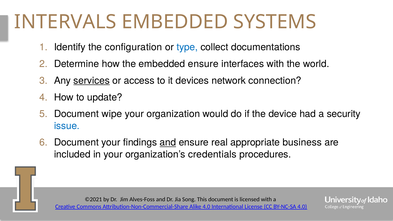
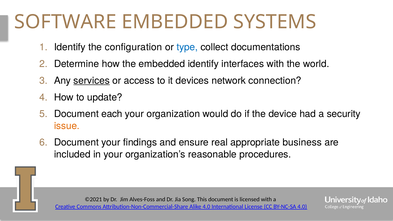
INTERVALS: INTERVALS -> SOFTWARE (65, 22)
embedded ensure: ensure -> identify (203, 64)
wipe: wipe -> each (112, 114)
issue colour: blue -> orange (67, 126)
and underline: present -> none (168, 143)
credentials: credentials -> reasonable (212, 154)
